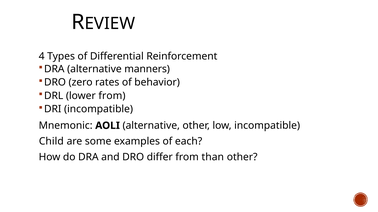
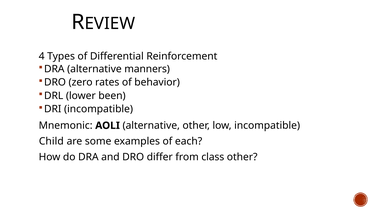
lower from: from -> been (112, 96)
than: than -> class (213, 157)
